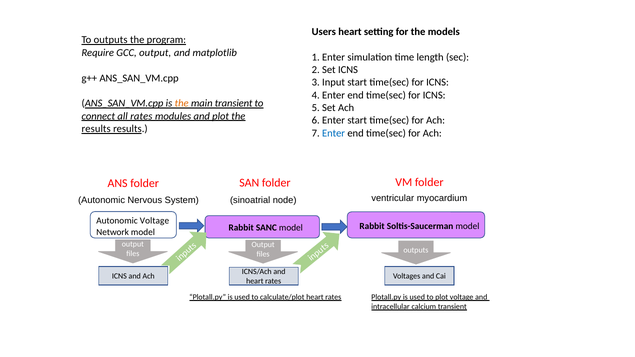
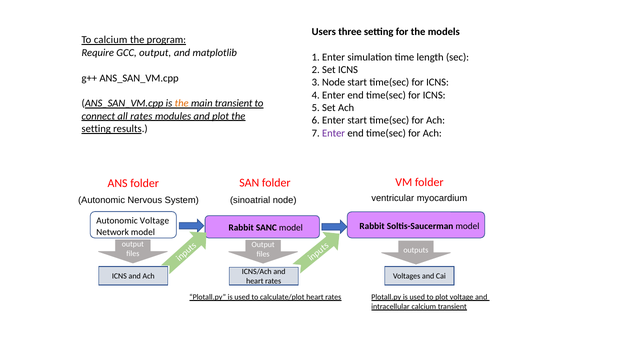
Users heart: heart -> three (350, 32)
To outputs: outputs -> calcium (111, 40)
3 Input: Input -> Node (334, 82)
results: results -> setting (96, 129)
Enter colour: blue -> purple (334, 133)
